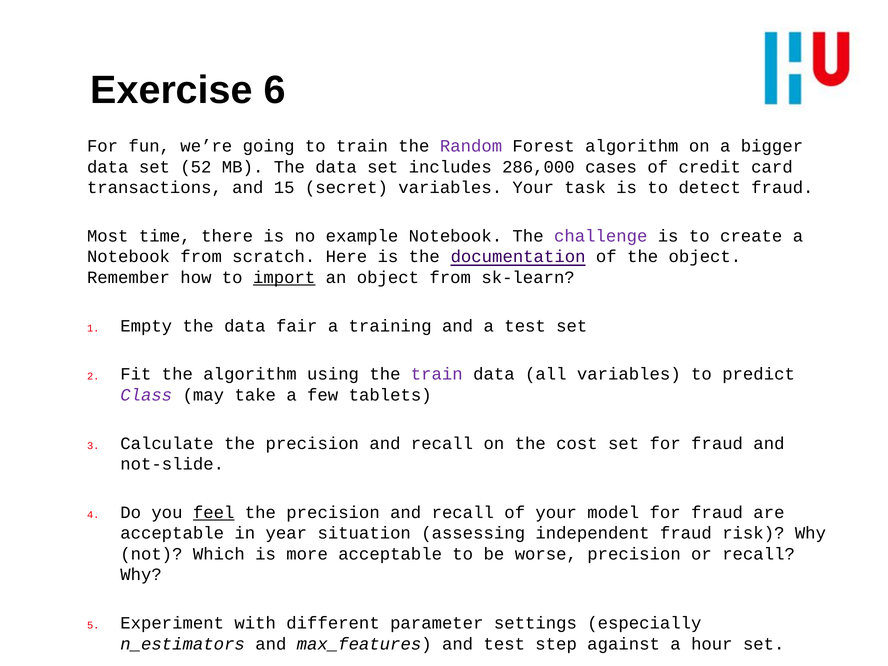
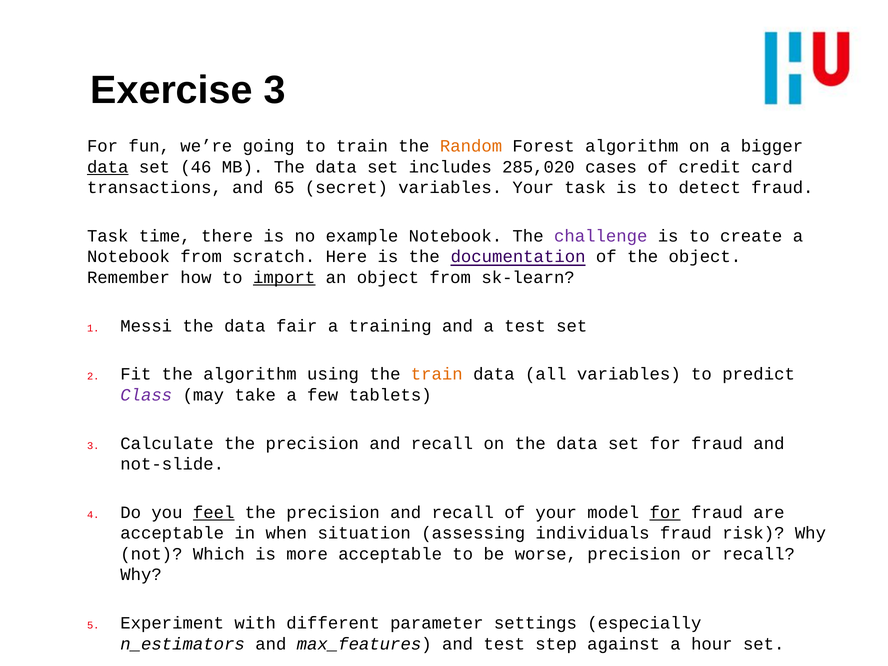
Exercise 6: 6 -> 3 (275, 90)
Random colour: purple -> orange (471, 146)
data underline: none -> present (108, 167)
52: 52 -> 46 (196, 167)
286,000: 286,000 -> 285,020 (538, 167)
15: 15 -> 65 (284, 188)
Most: Most -> Task (108, 236)
Empty: Empty -> Messi (146, 326)
train colour: purple -> orange (437, 374)
on the cost: cost -> data (577, 443)
for underline: none -> present (665, 513)
year: year -> when (286, 533)
independent: independent -> individuals (593, 533)
